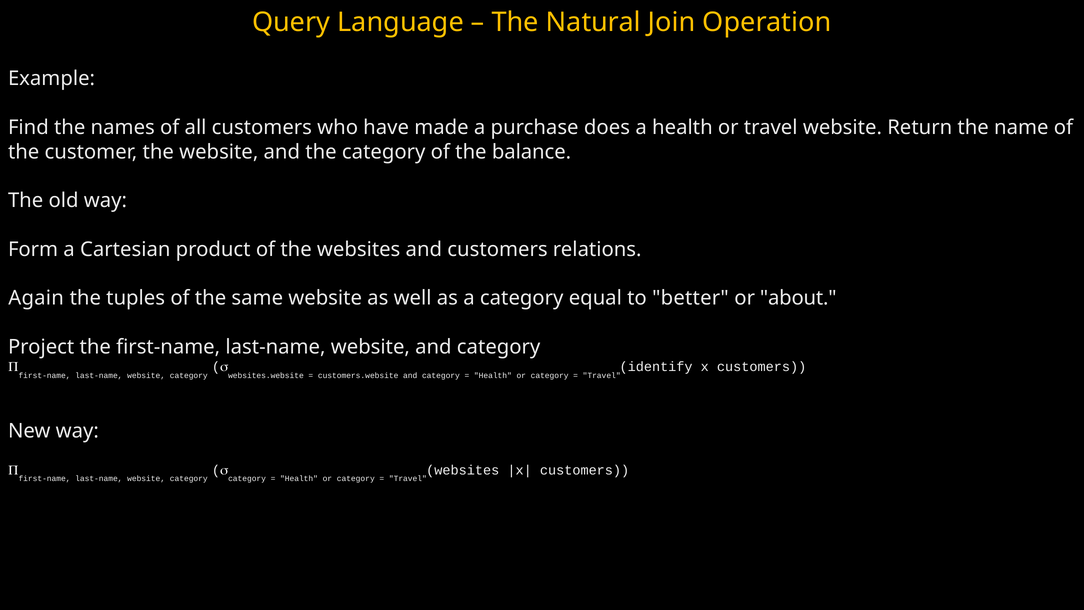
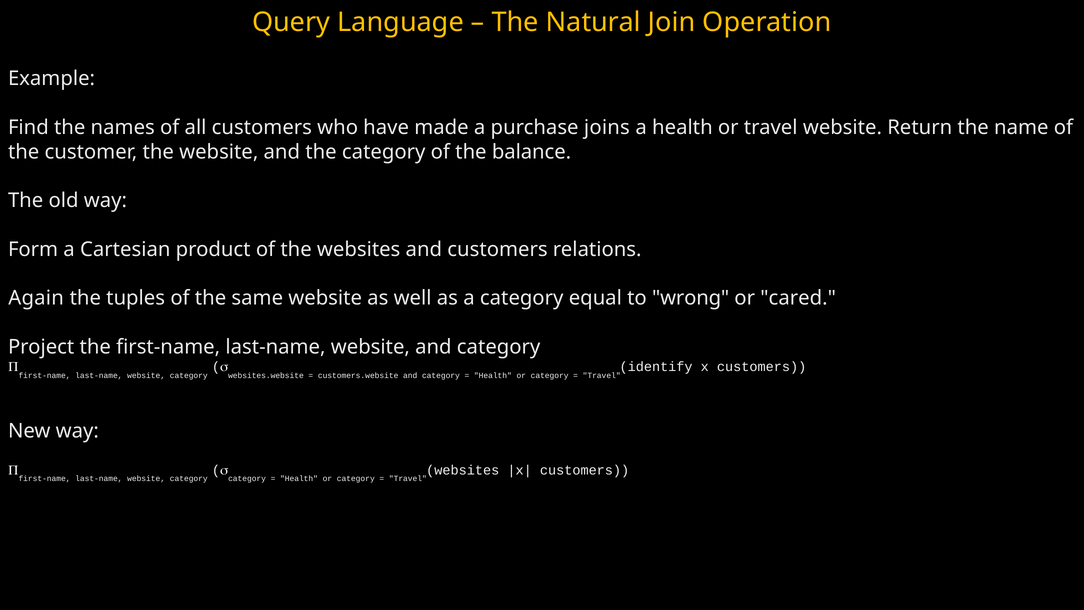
does: does -> joins (607, 127)
better: better -> wrong (691, 298)
about: about -> cared (798, 298)
